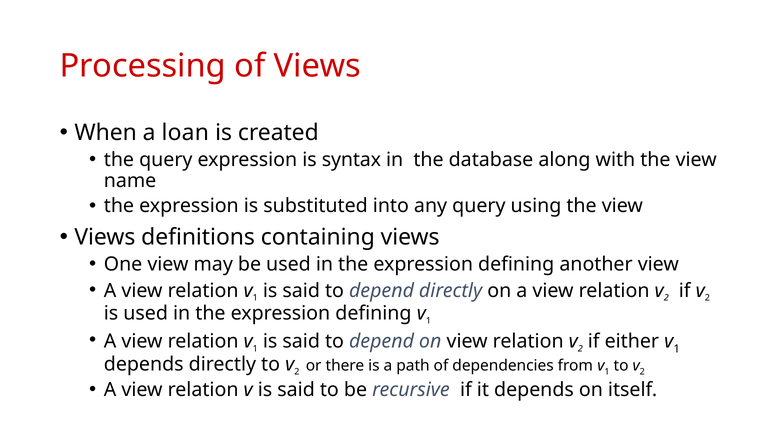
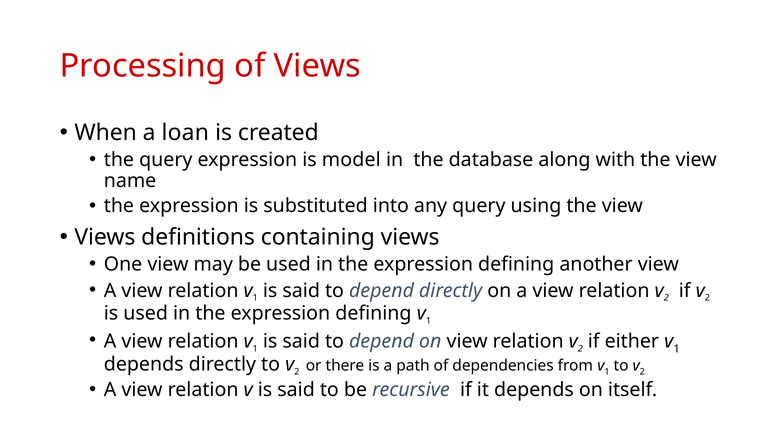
syntax: syntax -> model (351, 160)
